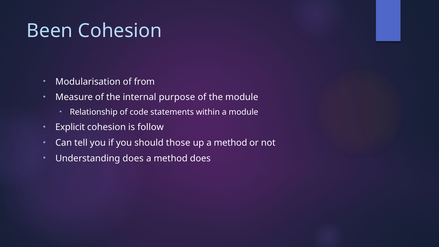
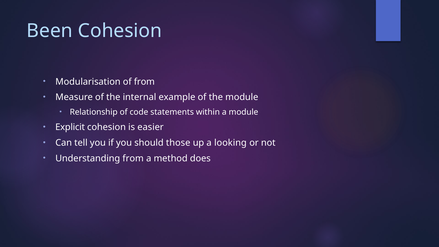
purpose: purpose -> example (177, 97)
follow: follow -> easier (151, 127)
up a method: method -> looking (230, 143)
Understanding does: does -> from (133, 158)
